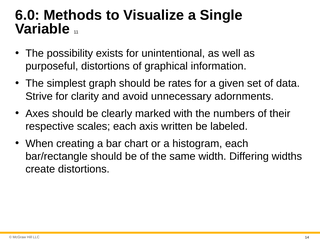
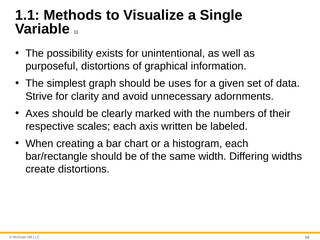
6.0: 6.0 -> 1.1 (27, 15)
rates: rates -> uses (180, 83)
